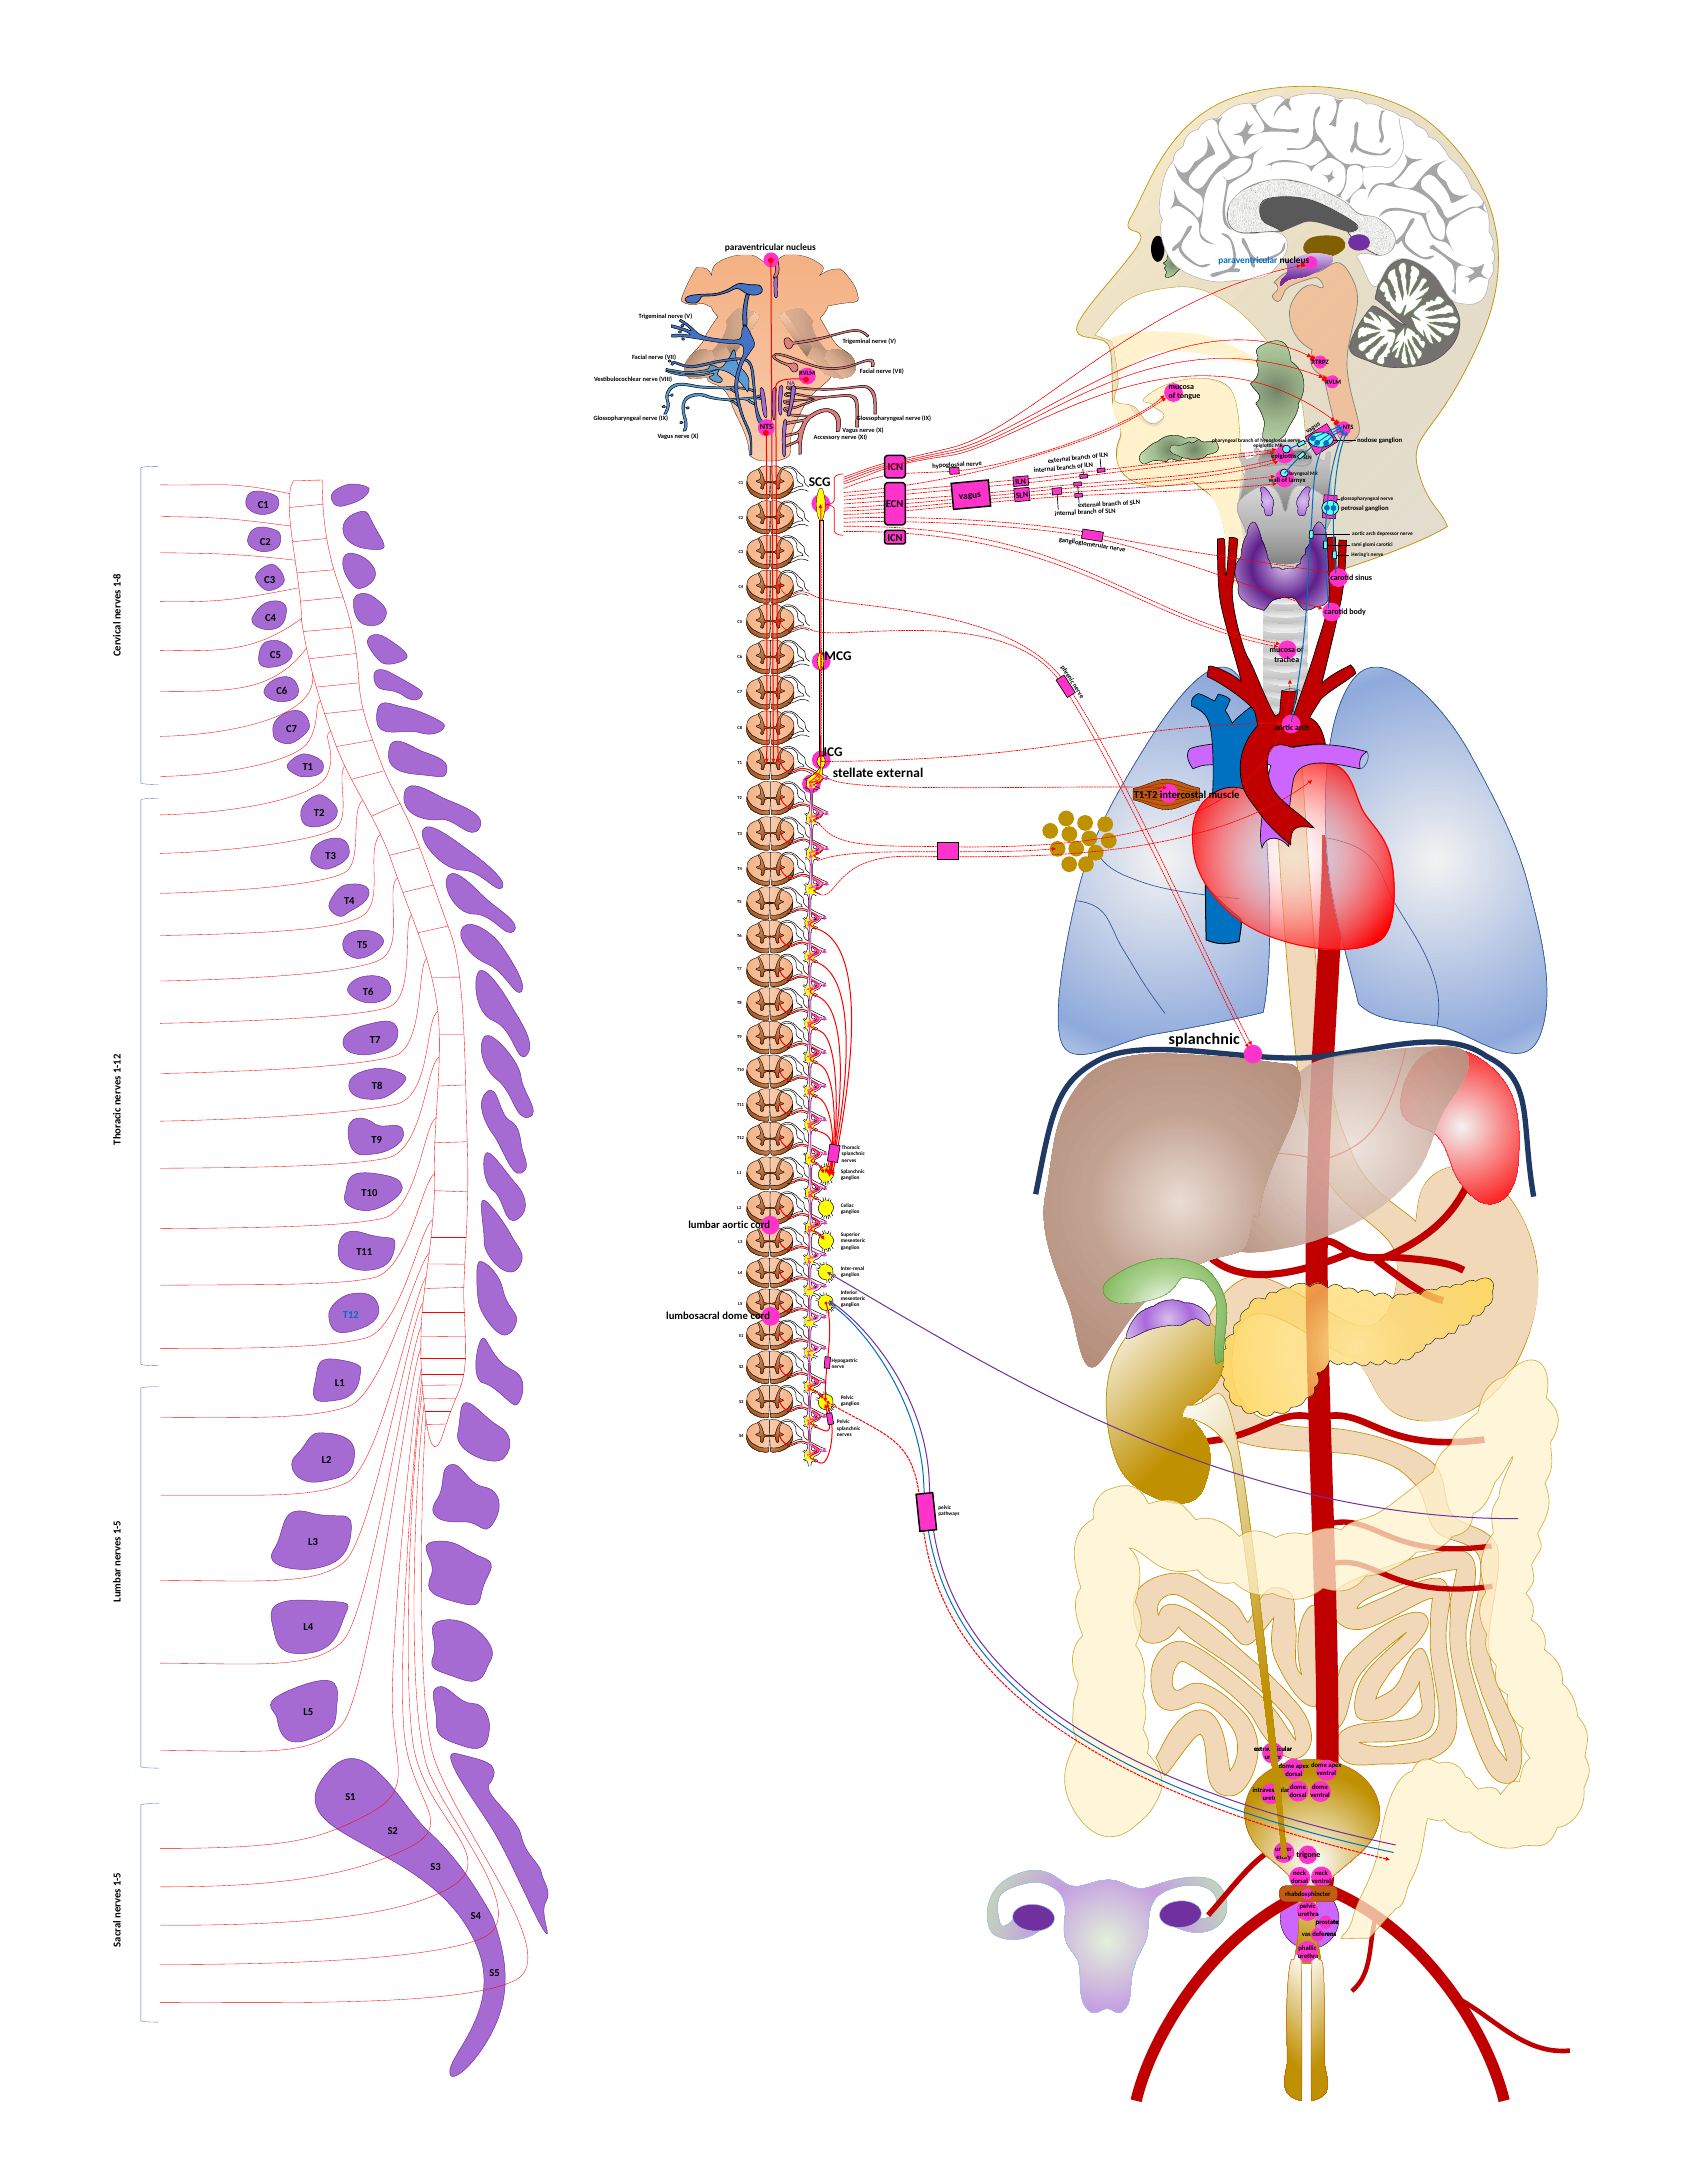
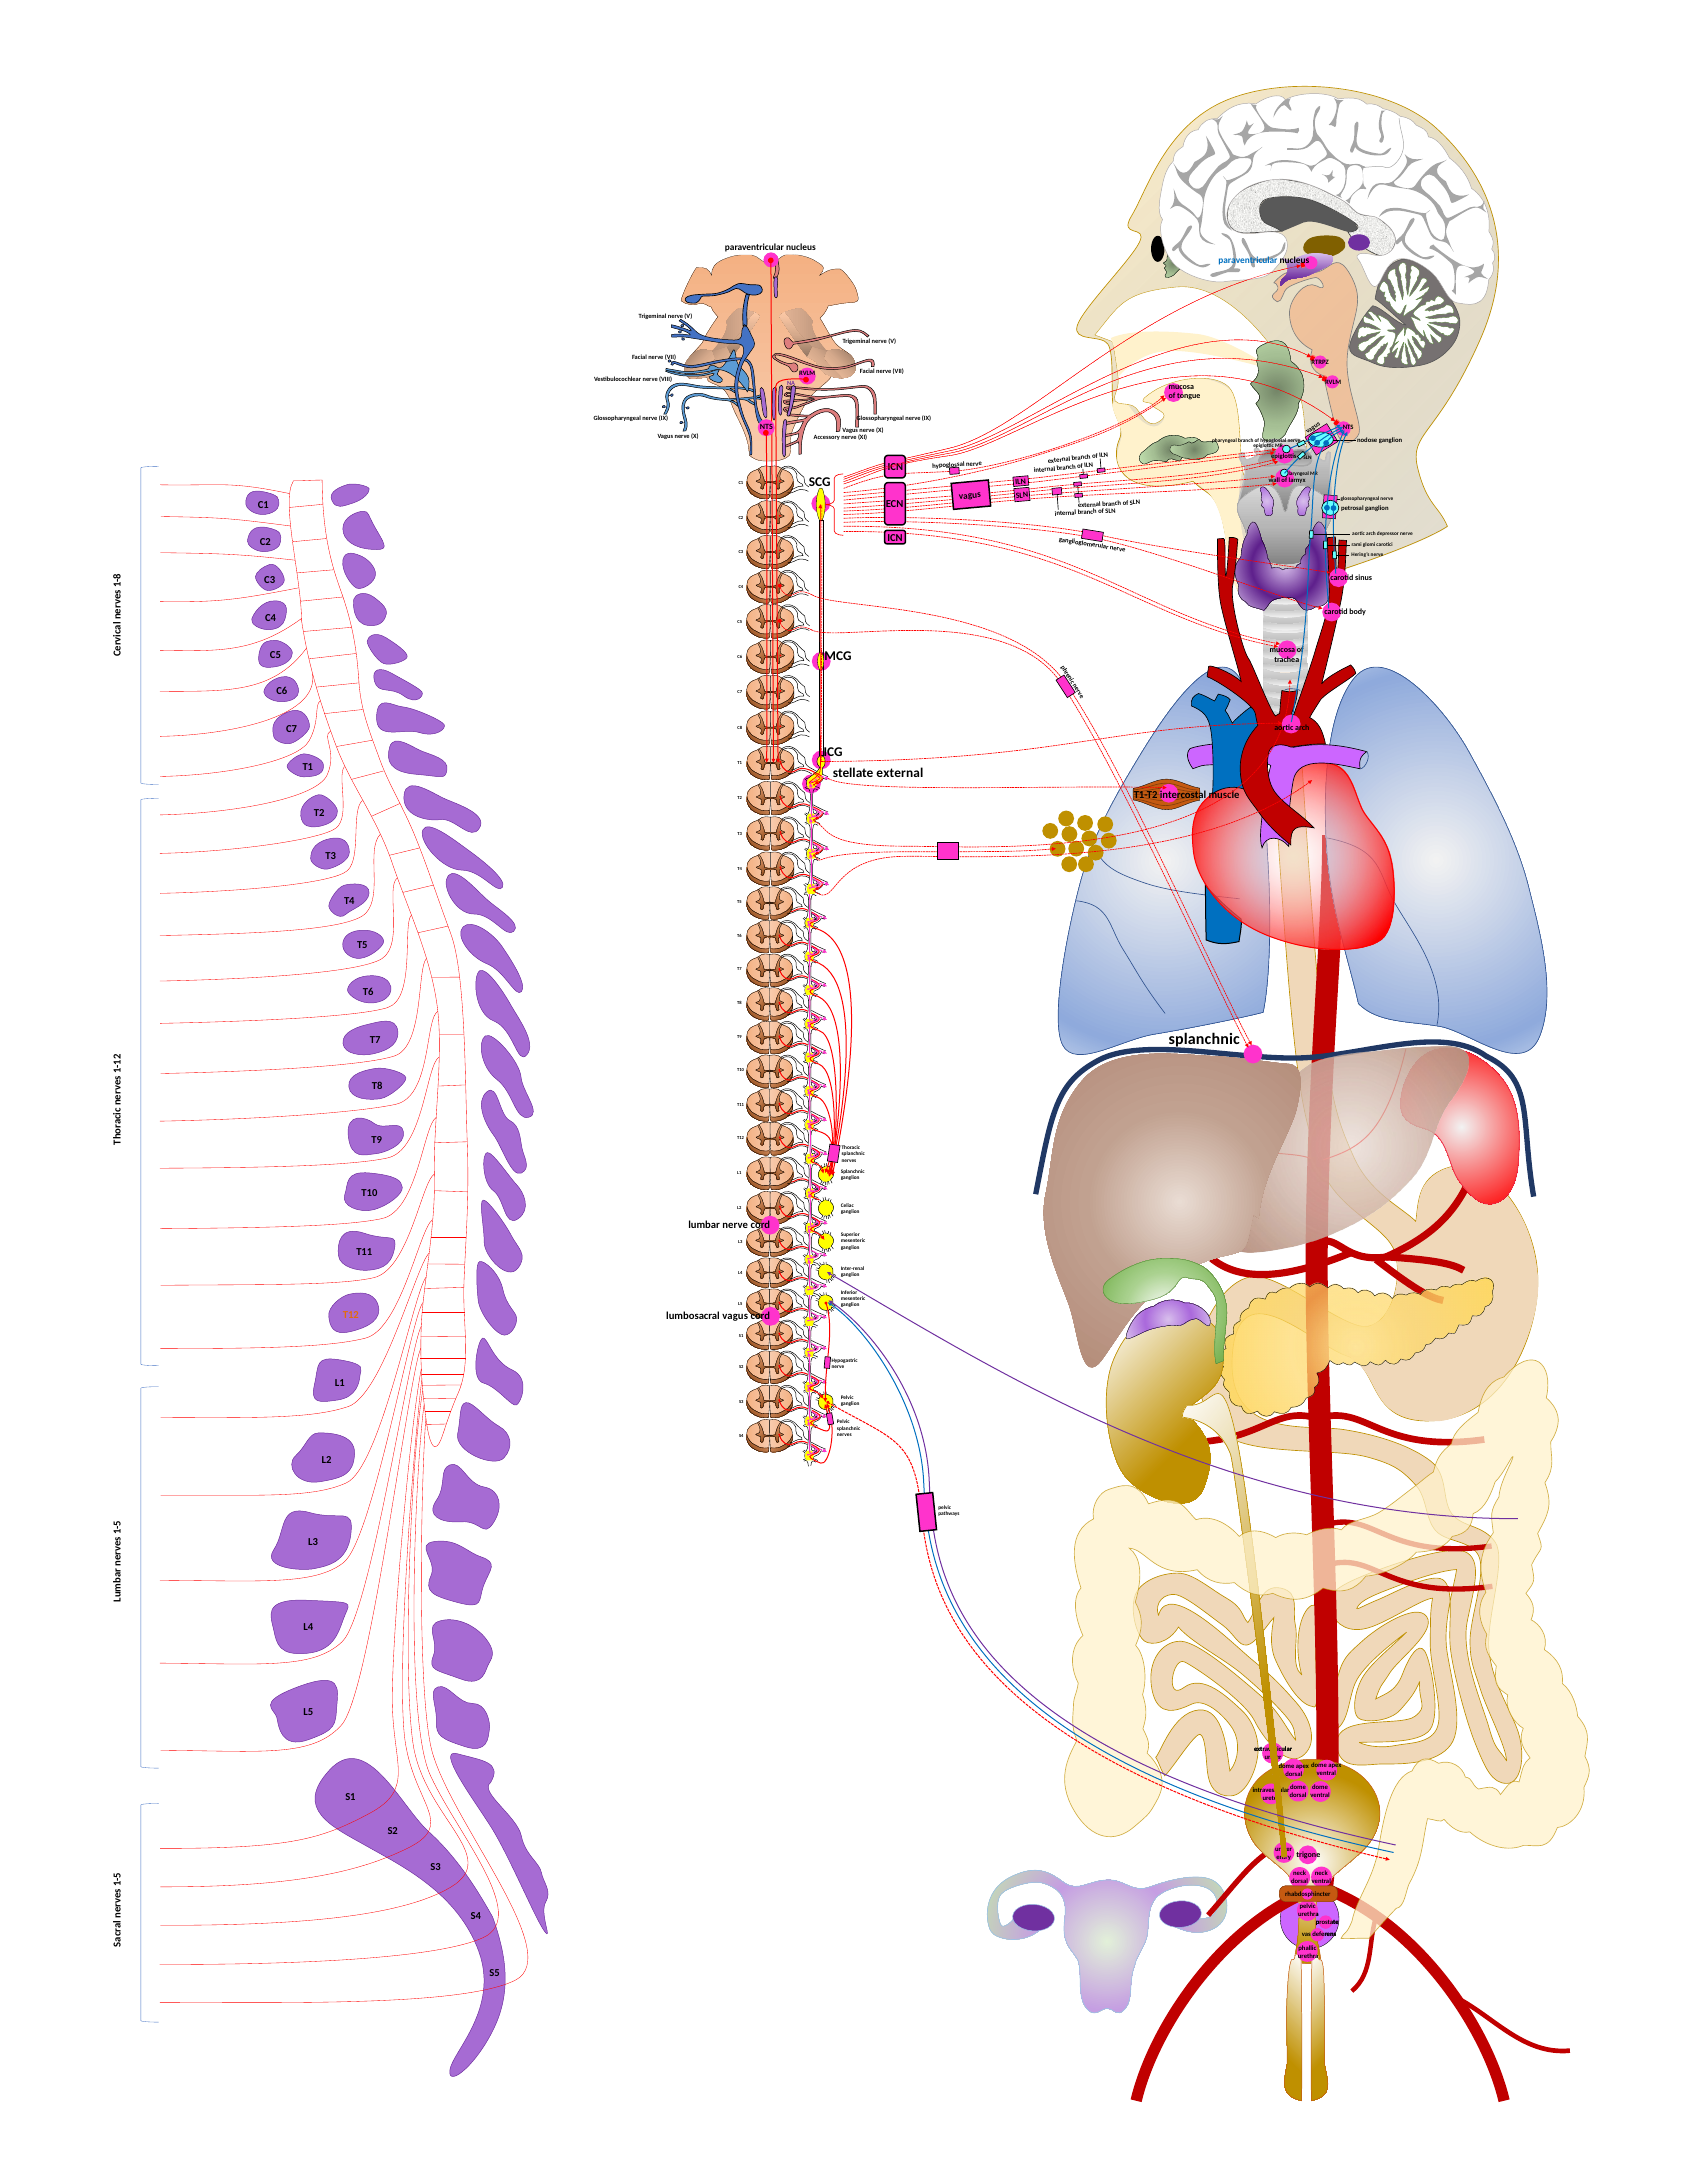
lumbar aortic: aortic -> nerve (735, 1225)
T12 colour: blue -> orange (351, 1315)
lumbosacral dome: dome -> vagus (735, 1316)
